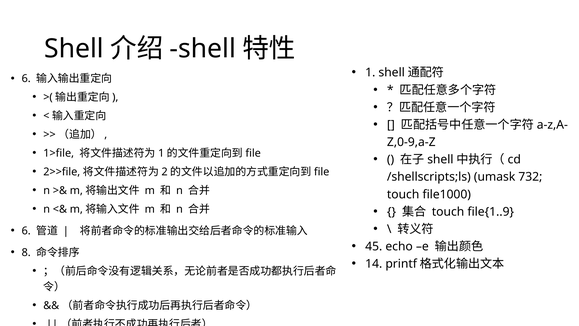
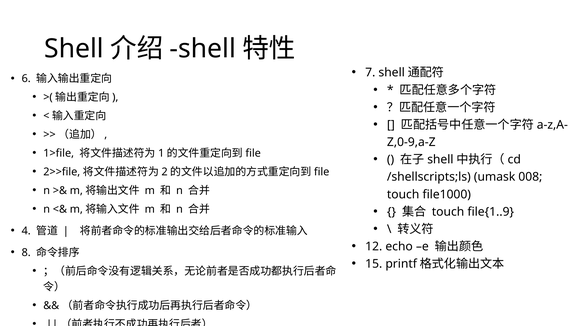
1: 1 -> 7 (370, 73)
732: 732 -> 008 (530, 177)
6: 6 -> 4 (26, 231)
45: 45 -> 12 (374, 246)
14: 14 -> 15 (374, 264)
